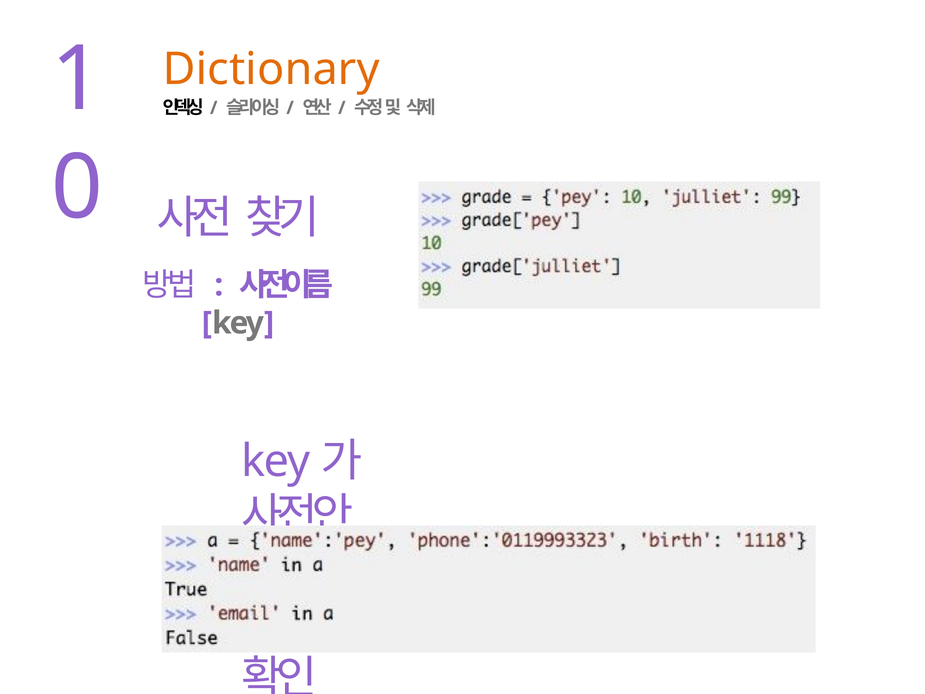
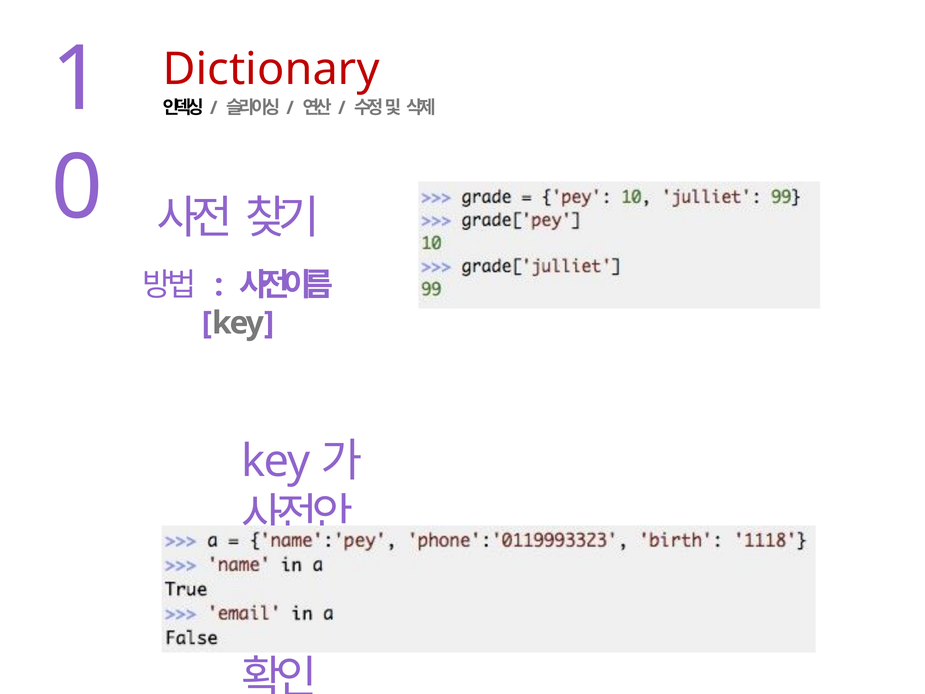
Dictionary colour: orange -> red (271, 69)
